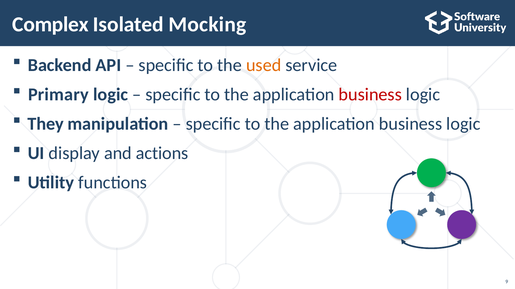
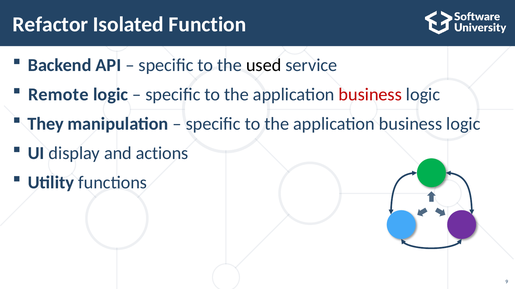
Complex: Complex -> Refactor (50, 24)
Mocking: Mocking -> Function (207, 24)
used colour: orange -> black (264, 65)
Primary: Primary -> Remote (58, 95)
